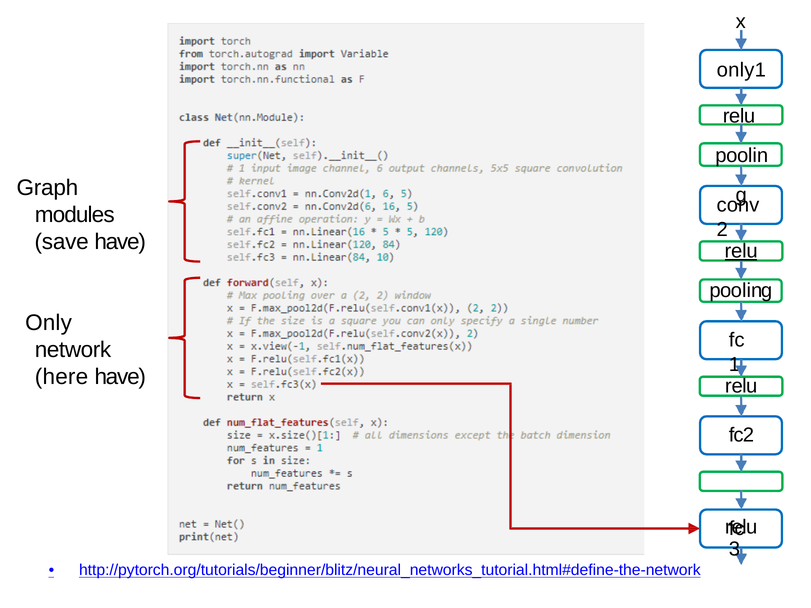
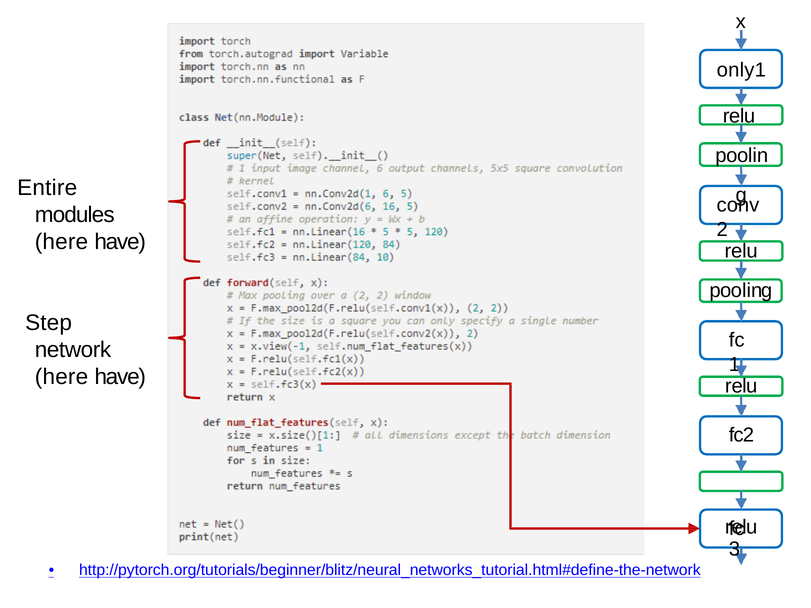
Graph: Graph -> Entire (47, 188)
save: save -> here (61, 242)
relu underline: present -> none (741, 251)
Only: Only -> Step (49, 323)
